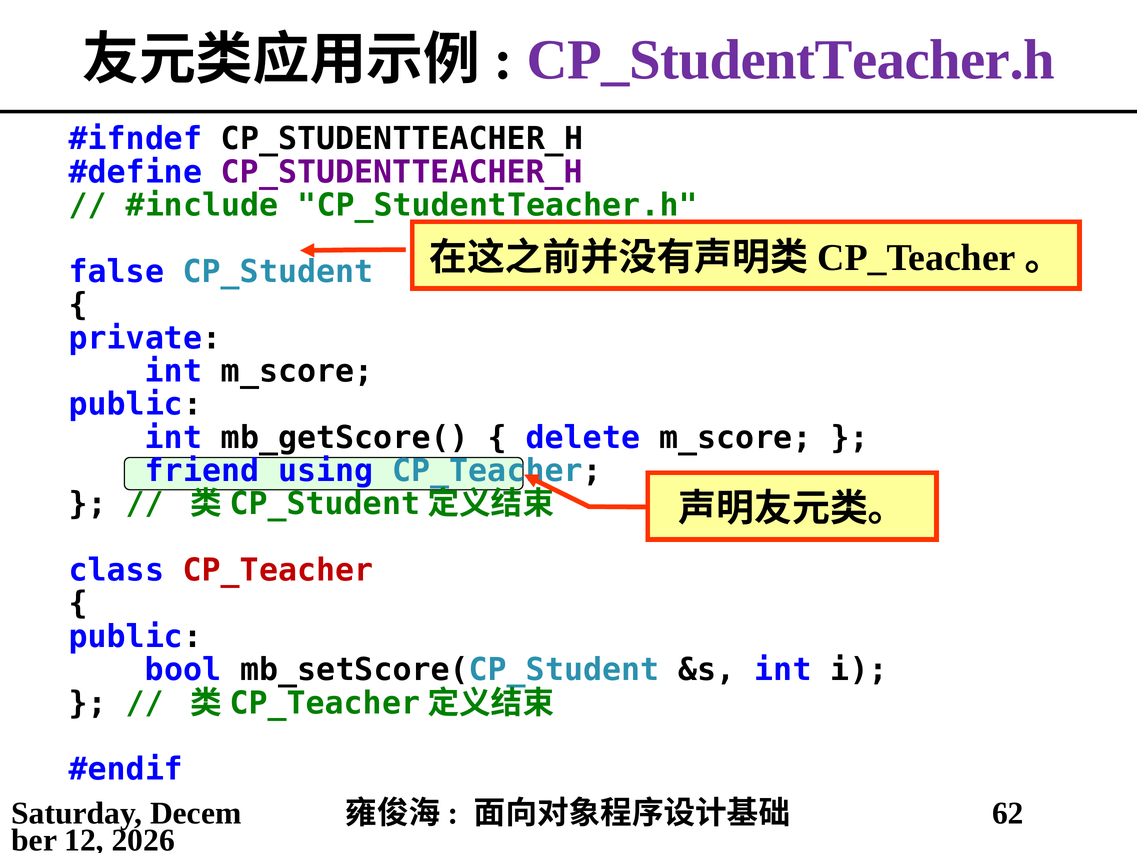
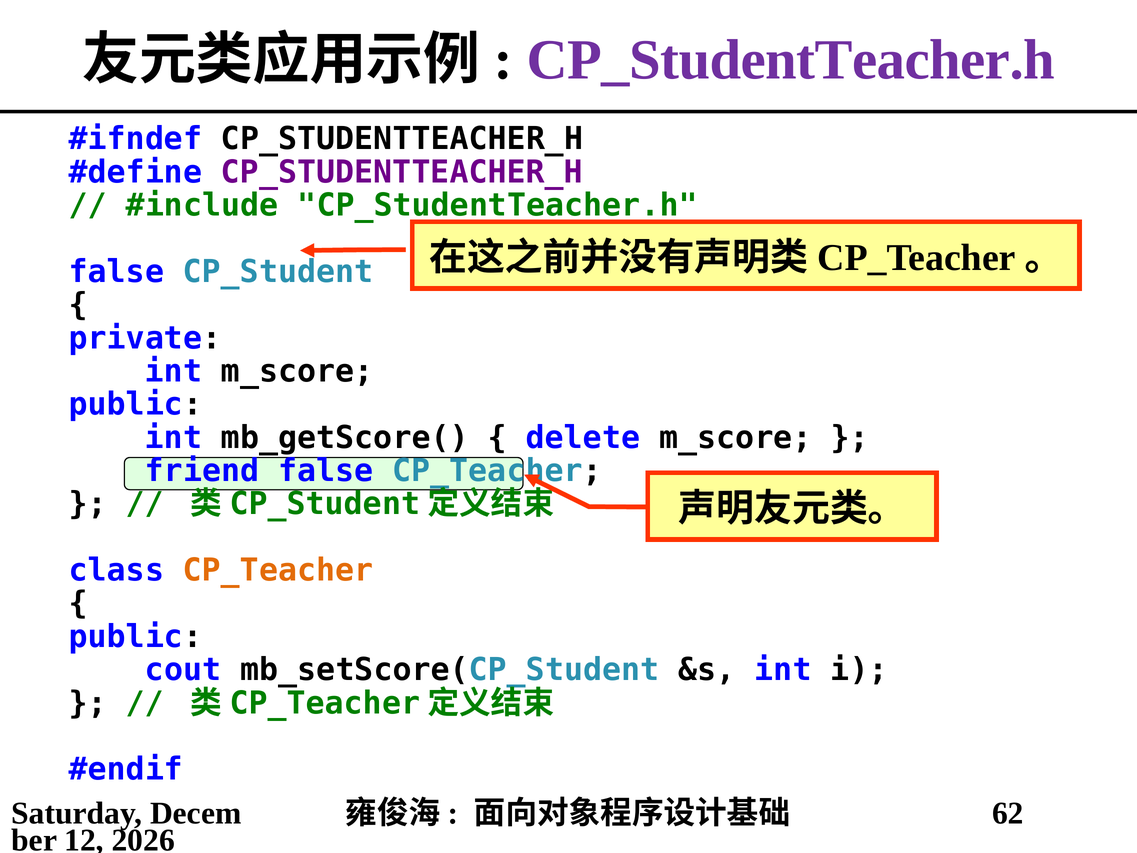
friend using: using -> false (326, 471)
CP_Teacher colour: red -> orange (278, 570)
bool: bool -> cout (183, 670)
